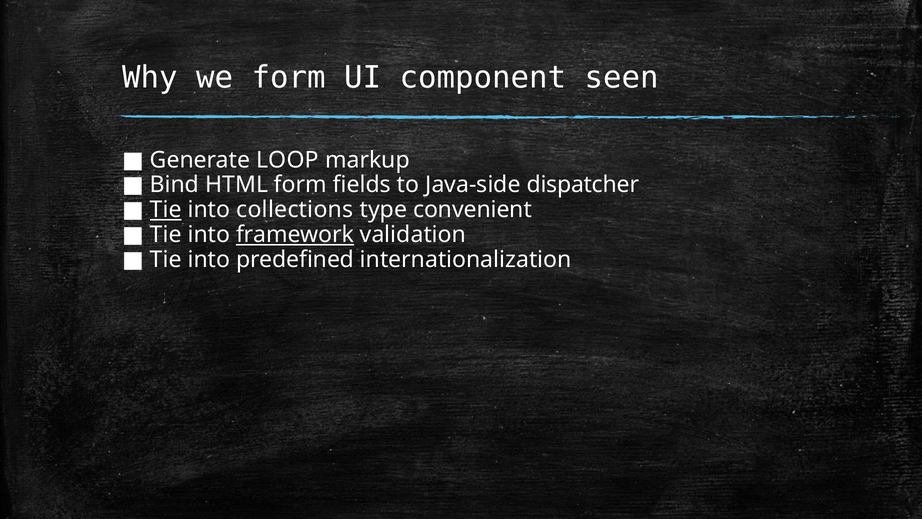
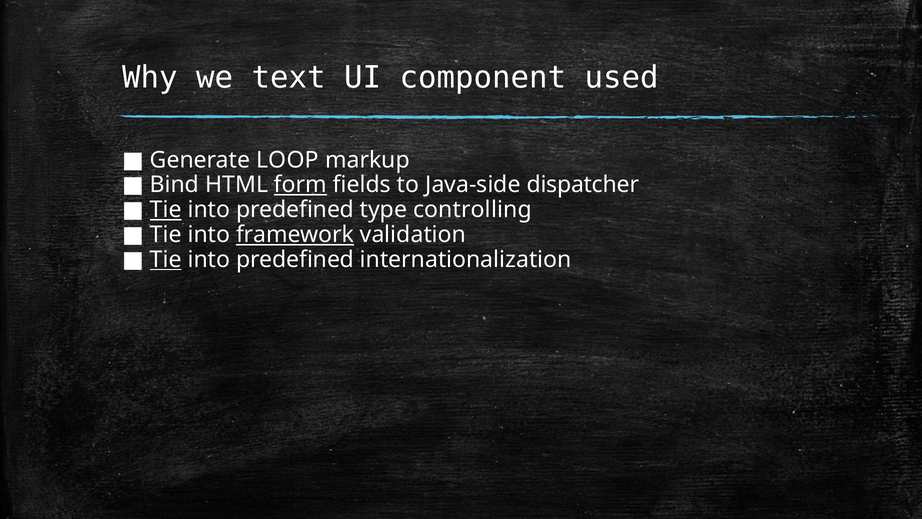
we form: form -> text (289, 78)
seen: seen -> used (622, 78)
form underline: none -> present (300, 185)
collections: collections -> predefined (295, 210)
convenient: convenient -> controlling (472, 210)
Tie underline: none -> present (166, 259)
